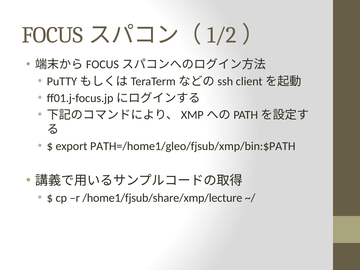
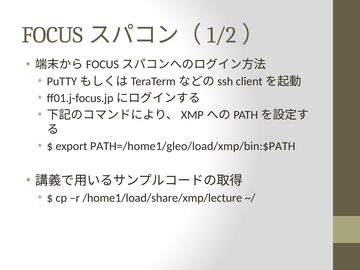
PATH=/home1/gleo/fjsub/xmp/bin:$PATH: PATH=/home1/gleo/fjsub/xmp/bin:$PATH -> PATH=/home1/gleo/load/xmp/bin:$PATH (193, 146)
/home1/fjsub/share/xmp/lecture: /home1/fjsub/share/xmp/lecture -> /home1/load/share/xmp/lecture (162, 198)
